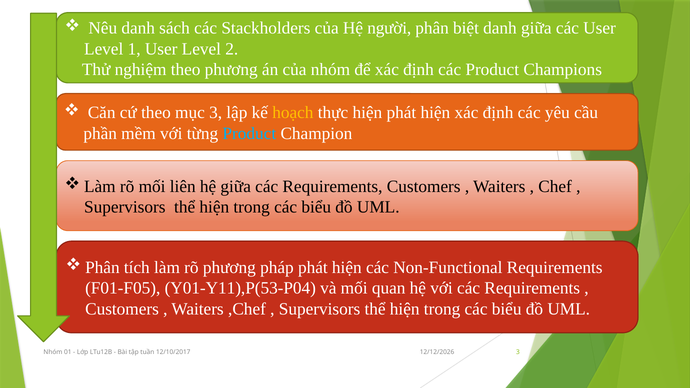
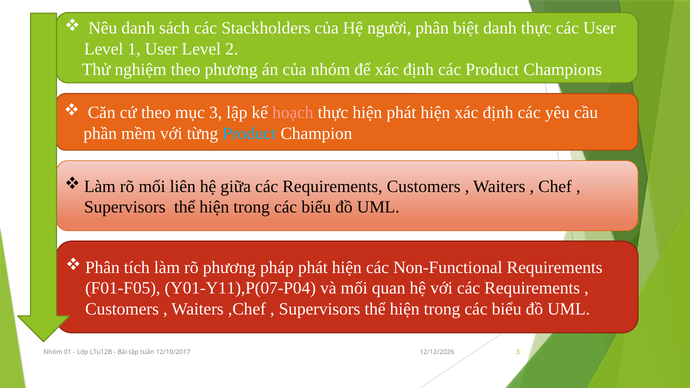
danh giữa: giữa -> thực (536, 28)
hoạch colour: yellow -> pink (293, 113)
Y01-Y11),P(53-P04: Y01-Y11),P(53-P04 -> Y01-Y11),P(07-P04 (240, 288)
